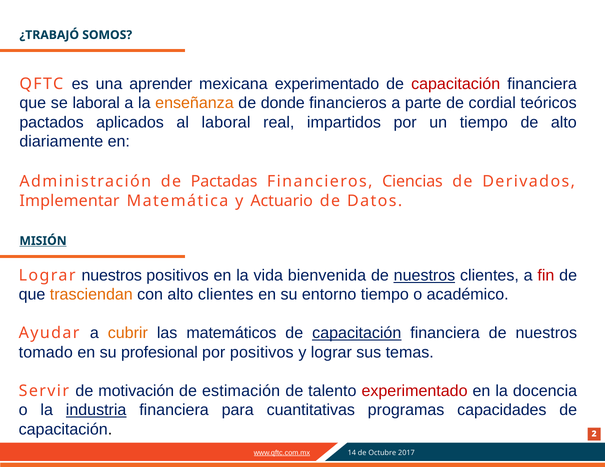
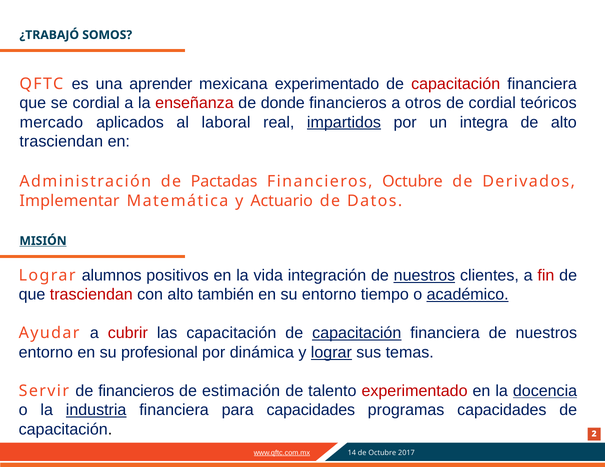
se laboral: laboral -> cordial (96, 103)
enseñanza colour: orange -> red (194, 103)
parte: parte -> otros (423, 103)
pactados: pactados -> mercado (51, 122)
impartidos underline: none -> present (344, 122)
un tiempo: tiempo -> integra (484, 122)
diariamente: diariamente -> trasciendan (61, 142)
Financieros Ciencias: Ciencias -> Octubre (412, 182)
Lograr nuestros: nuestros -> alumnos (112, 276)
bienvenida: bienvenida -> integración (327, 276)
trasciendan colour: orange -> red (91, 295)
alto clientes: clientes -> también (226, 295)
académico underline: none -> present (468, 295)
cubrir colour: orange -> red (128, 334)
las matemáticos: matemáticos -> capacitación (231, 334)
tomado: tomado -> entorno (46, 353)
por positivos: positivos -> dinámica (262, 353)
lograr underline: none -> present (331, 353)
de motivación: motivación -> financieros (136, 391)
docencia underline: none -> present (545, 391)
para cuantitativas: cuantitativas -> capacidades (311, 411)
